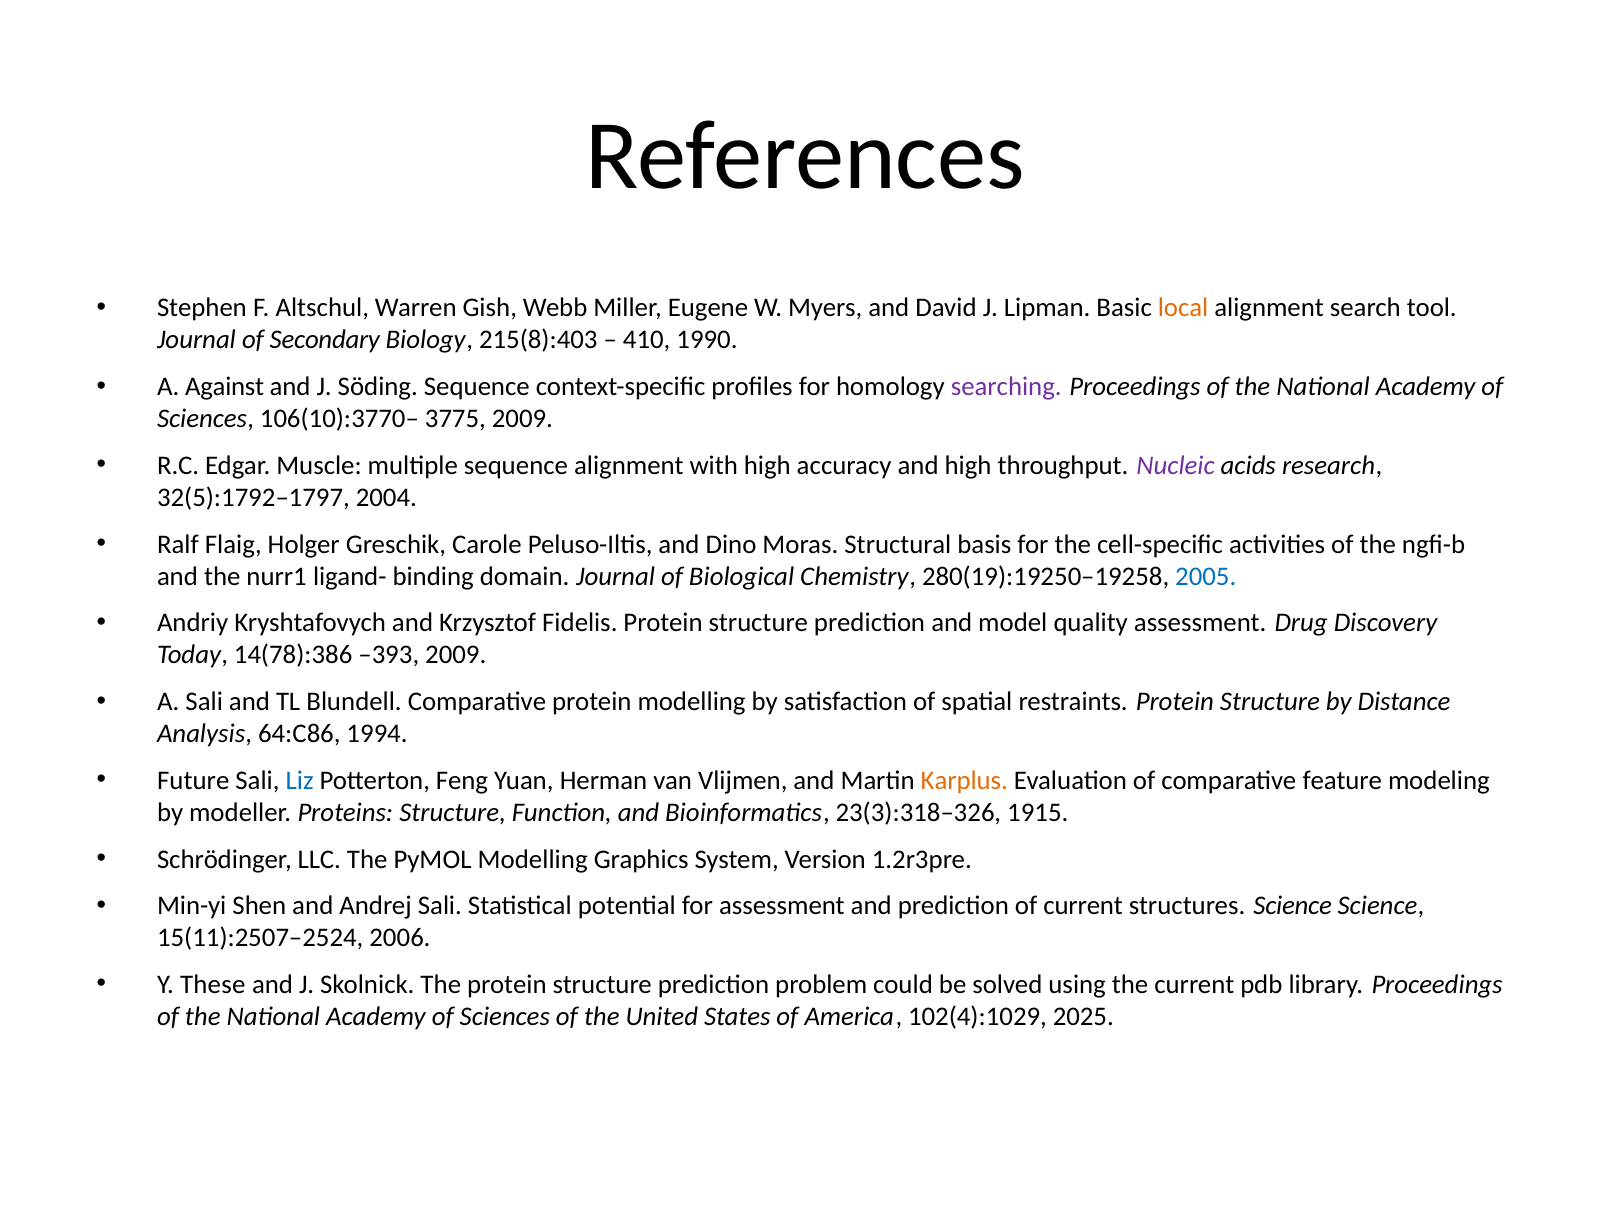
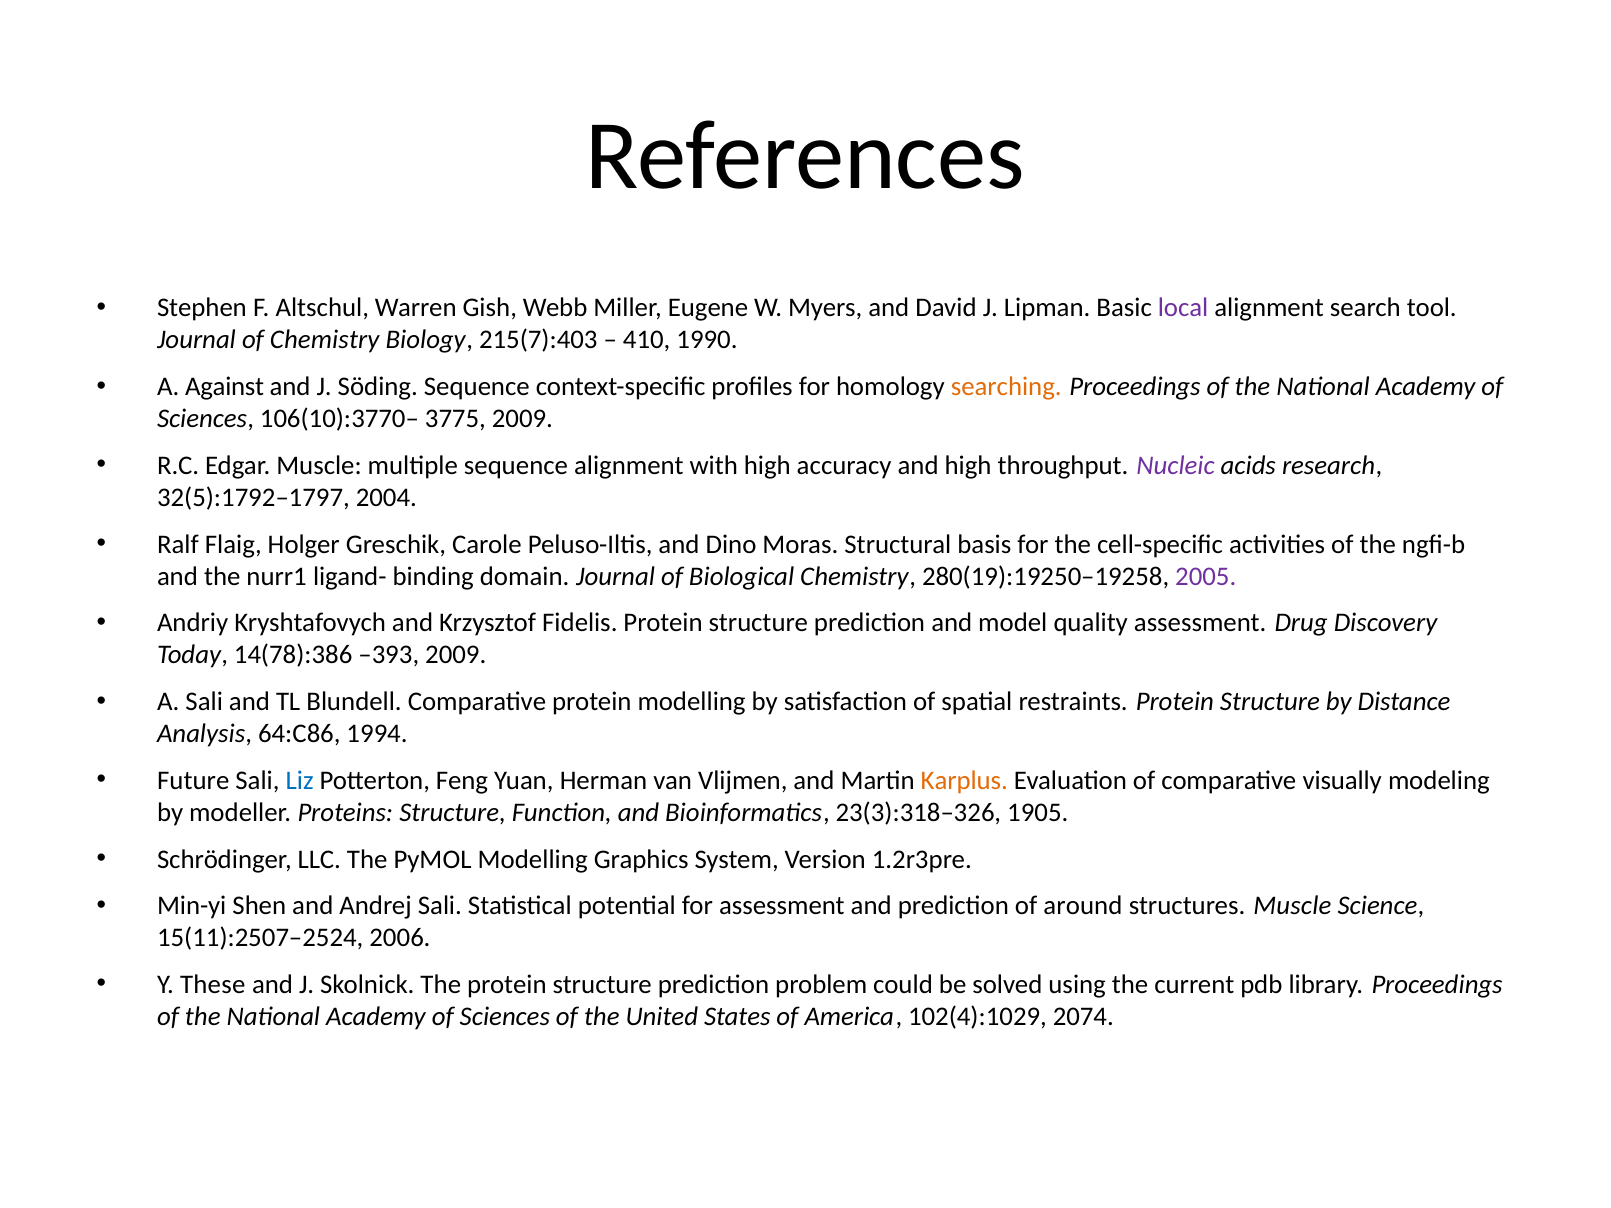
local colour: orange -> purple (1183, 308)
of Secondary: Secondary -> Chemistry (325, 340)
215(8):403: 215(8):403 -> 215(7):403 (538, 340)
searching colour: purple -> orange (1006, 387)
2005 colour: blue -> purple (1206, 576)
feature: feature -> visually (1342, 781)
1915: 1915 -> 1905 (1038, 813)
of current: current -> around (1083, 906)
structures Science: Science -> Muscle (1292, 906)
2025: 2025 -> 2074 (1083, 1017)
